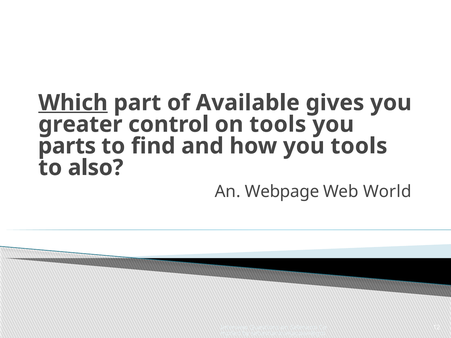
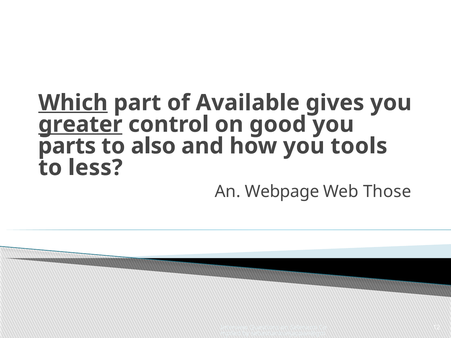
greater underline: none -> present (80, 124)
on tools: tools -> good (278, 124)
find: find -> also (153, 146)
also: also -> less (95, 168)
World: World -> Those (387, 192)
